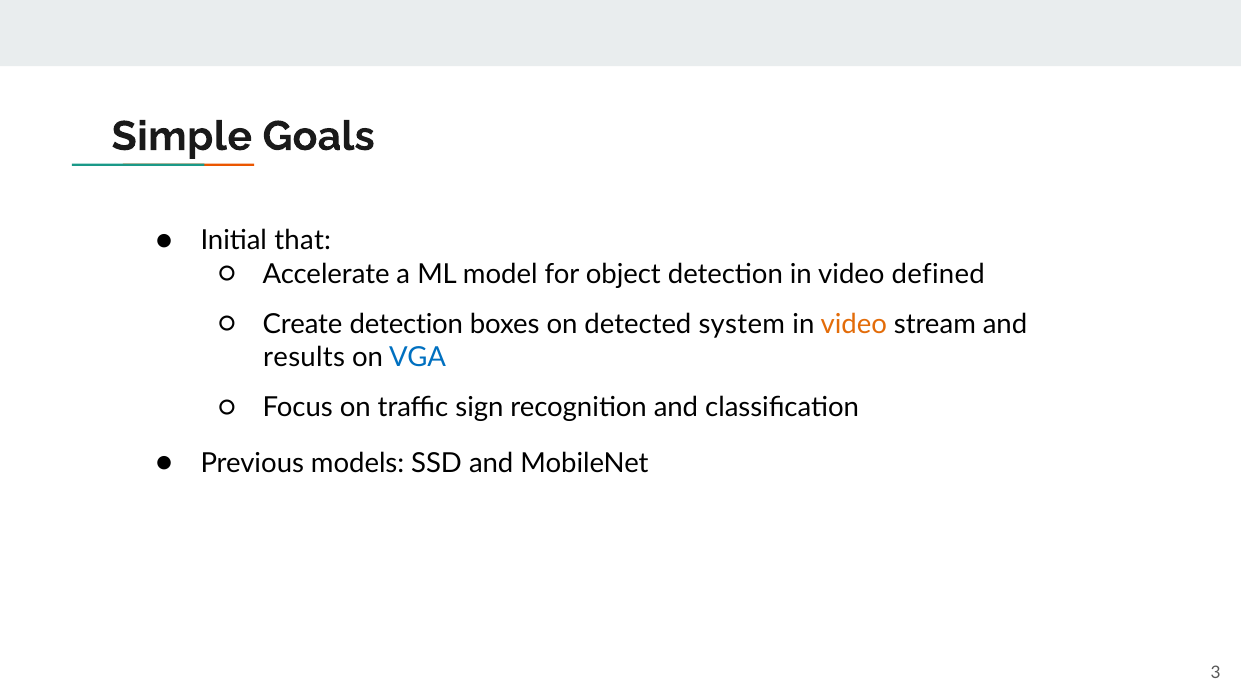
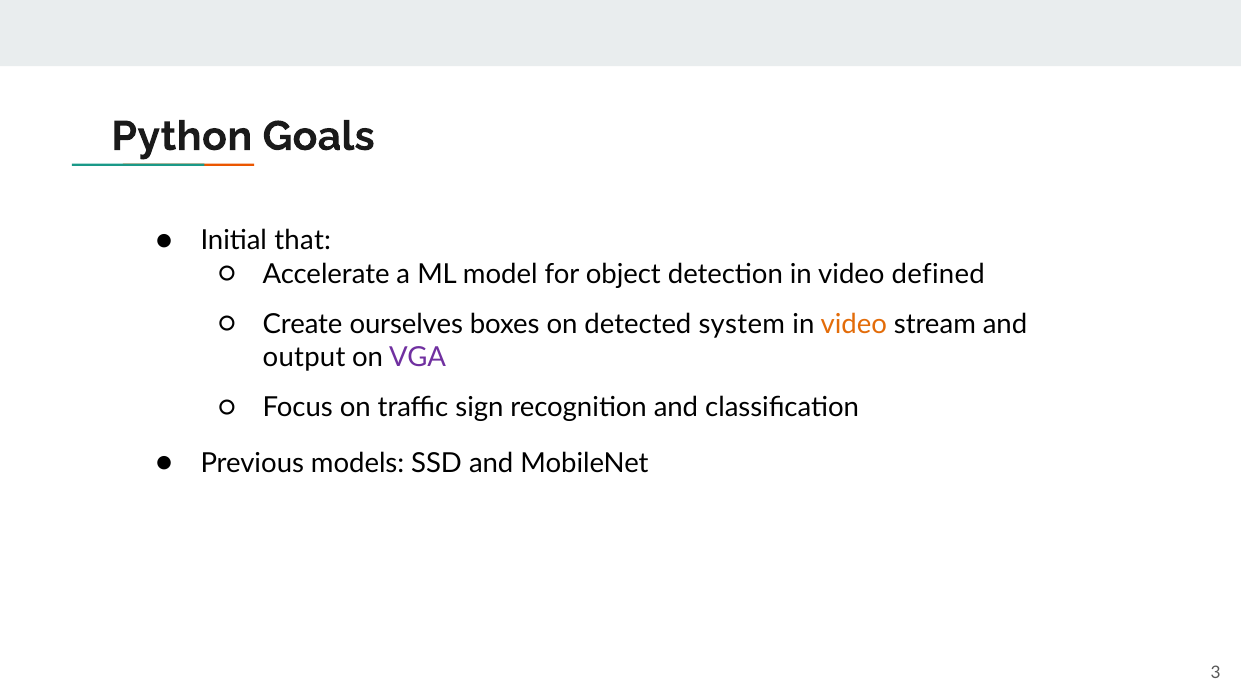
Simple: Simple -> Python (182, 136)
Create detection: detection -> ourselves (406, 324)
results: results -> output (304, 357)
VGA colour: blue -> purple (417, 357)
